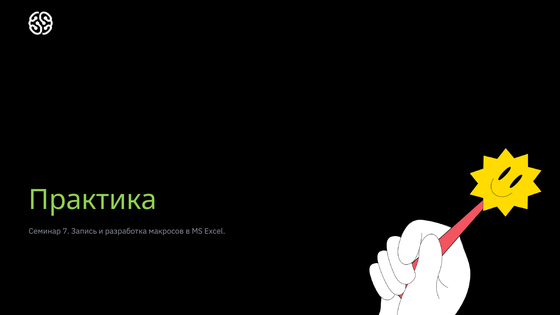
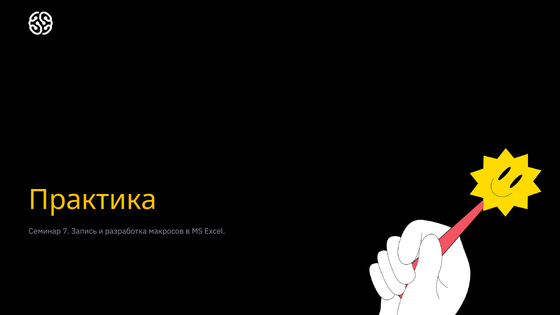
Практика colour: light green -> yellow (93, 200)
